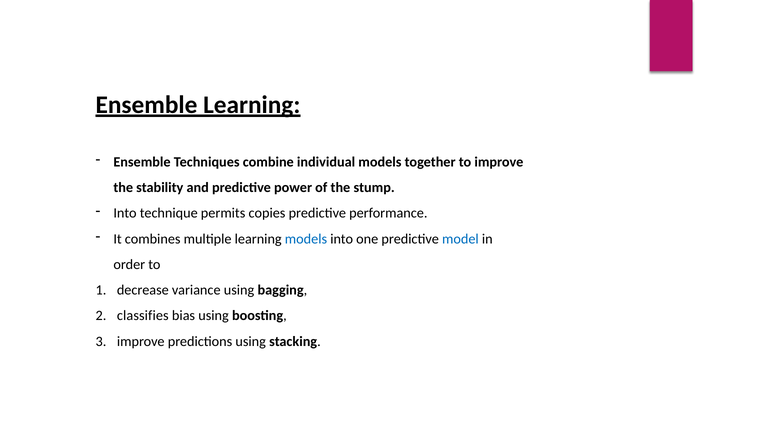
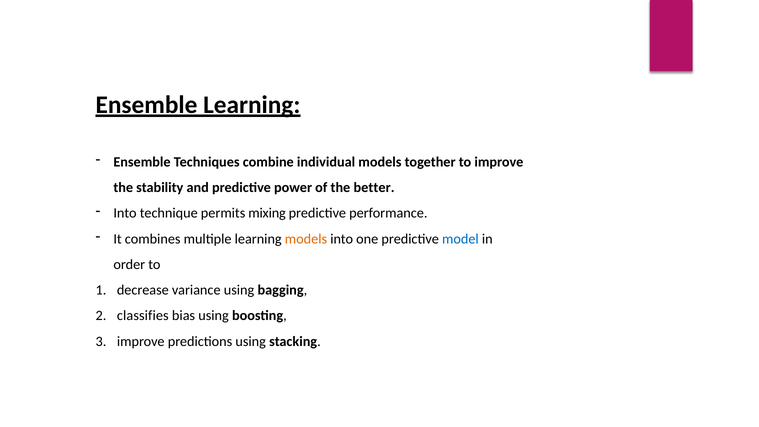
stump: stump -> better (374, 188)
copies: copies -> mixing (267, 213)
models colour: blue -> orange (306, 239)
